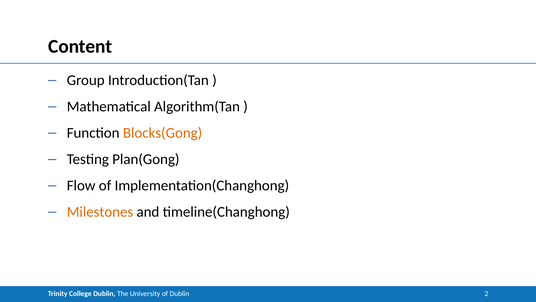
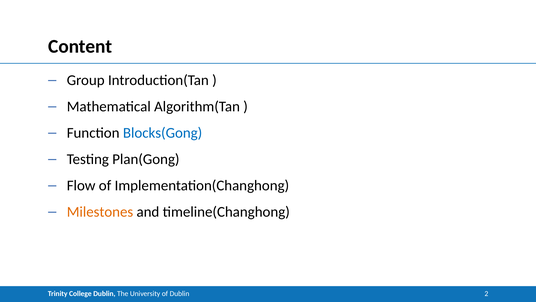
Blocks(Gong colour: orange -> blue (163, 133)
